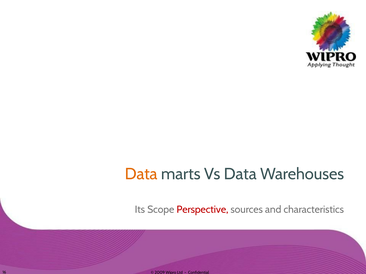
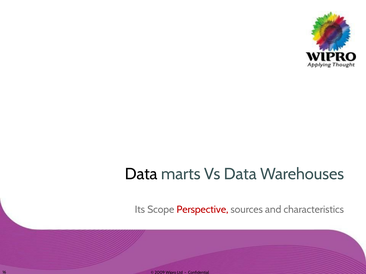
Data colour: orange -> black (141, 174)
